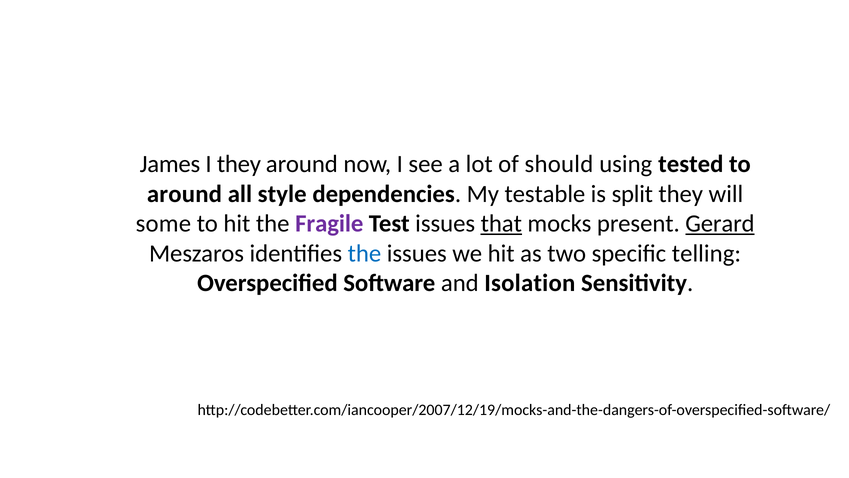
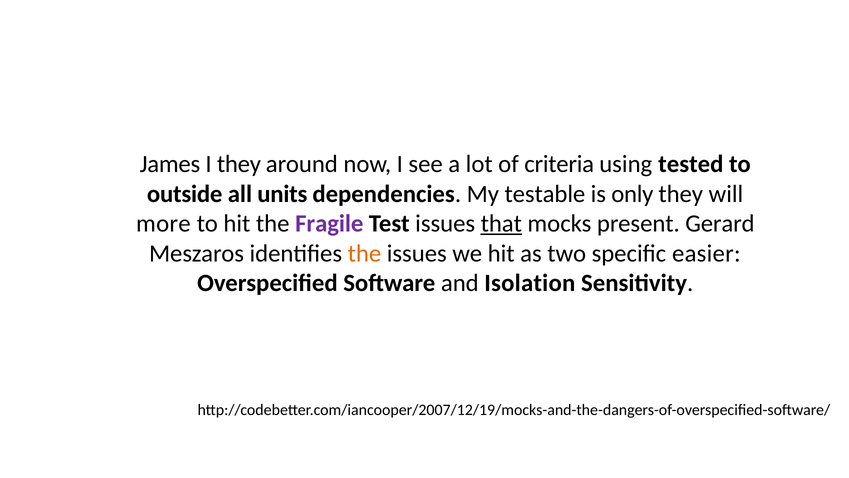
should: should -> criteria (559, 164)
around: around -> outside (185, 194)
style: style -> units (282, 194)
split: split -> only (632, 194)
some: some -> more (163, 224)
Gerard underline: present -> none (720, 224)
the colour: blue -> orange (364, 253)
telling: telling -> easier (706, 253)
